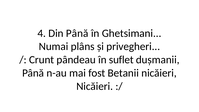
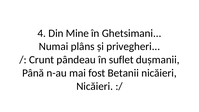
Din Până: Până -> Mine (77, 33)
